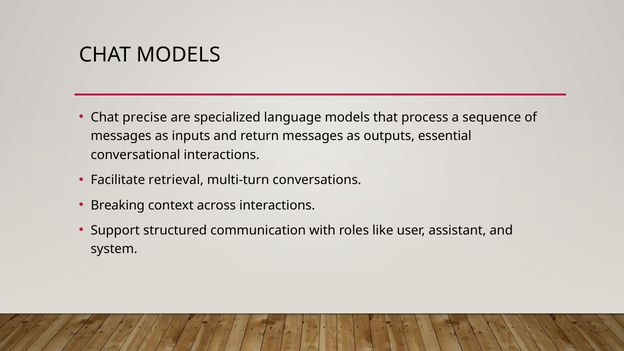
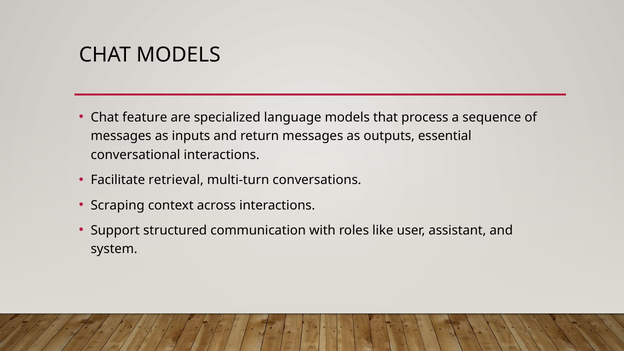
precise: precise -> feature (145, 117)
Breaking: Breaking -> Scraping (118, 205)
